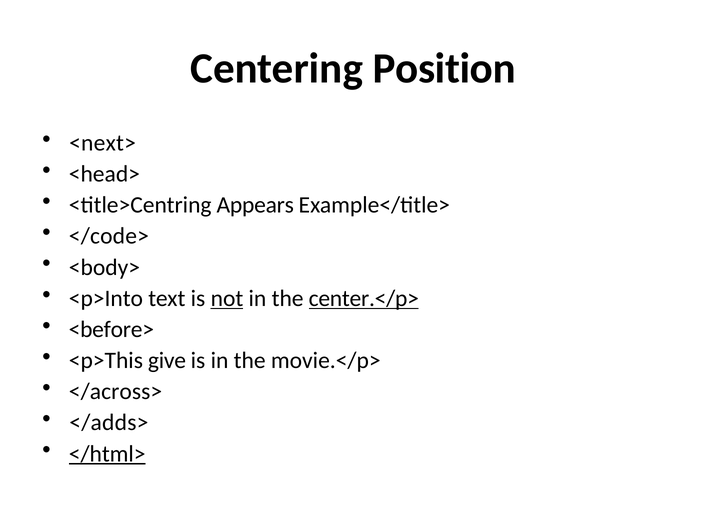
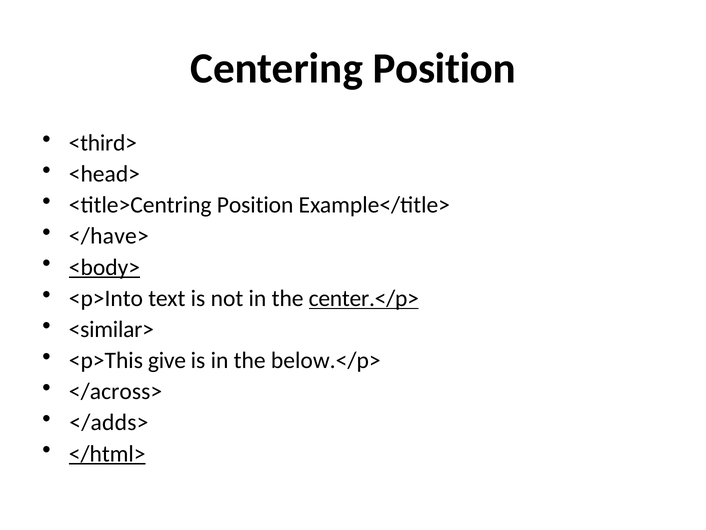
<next>: <next> -> <third> (103, 143)
<title>Centring Appears: Appears -> Position (255, 205)
</code>: </code> -> </have> (109, 236)
<body> underline: none -> present (104, 267)
not underline: present -> none (227, 298)
<before>: <before> -> <similar> (111, 329)
movie.</p>: movie.</p> -> below.</p> (326, 360)
